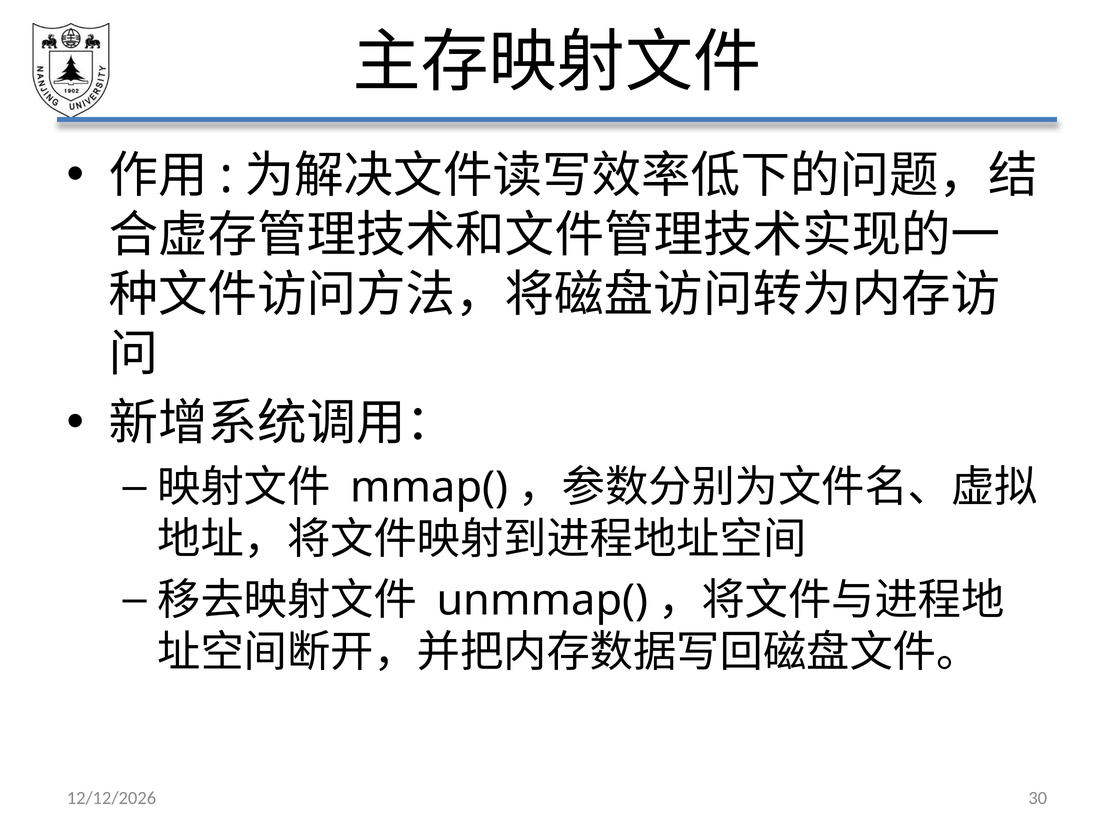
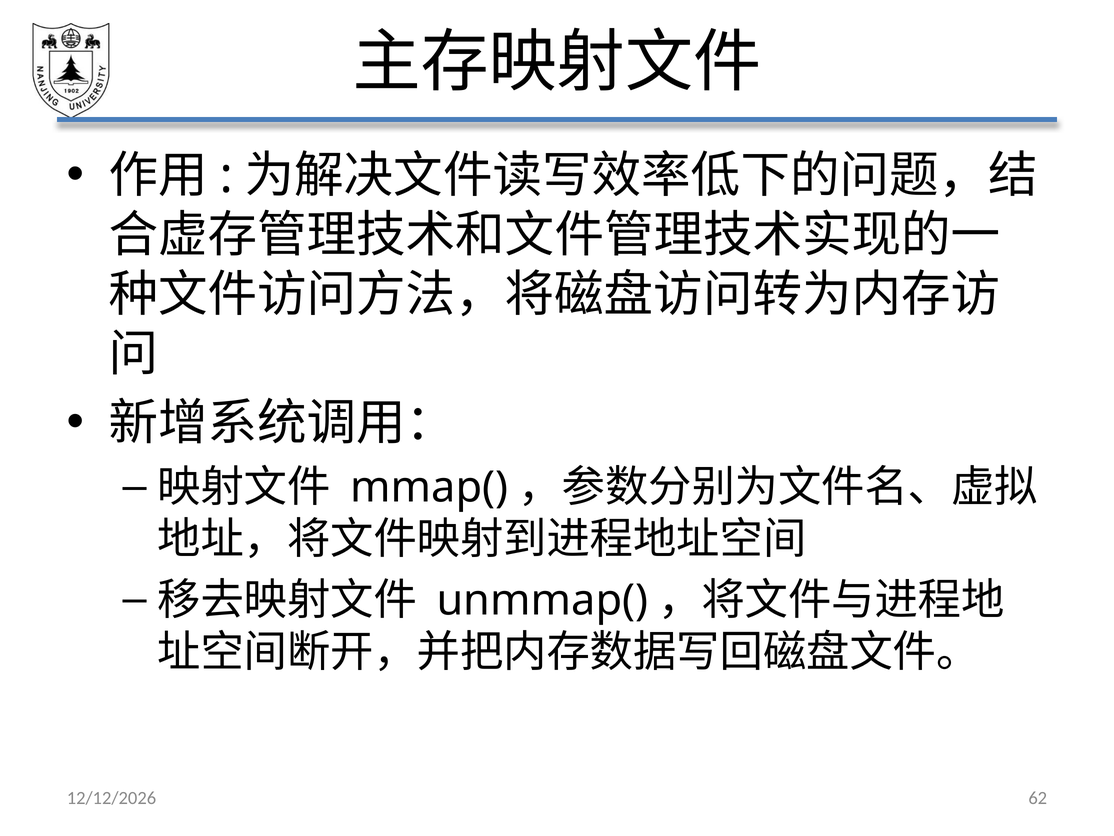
30: 30 -> 62 (1038, 798)
